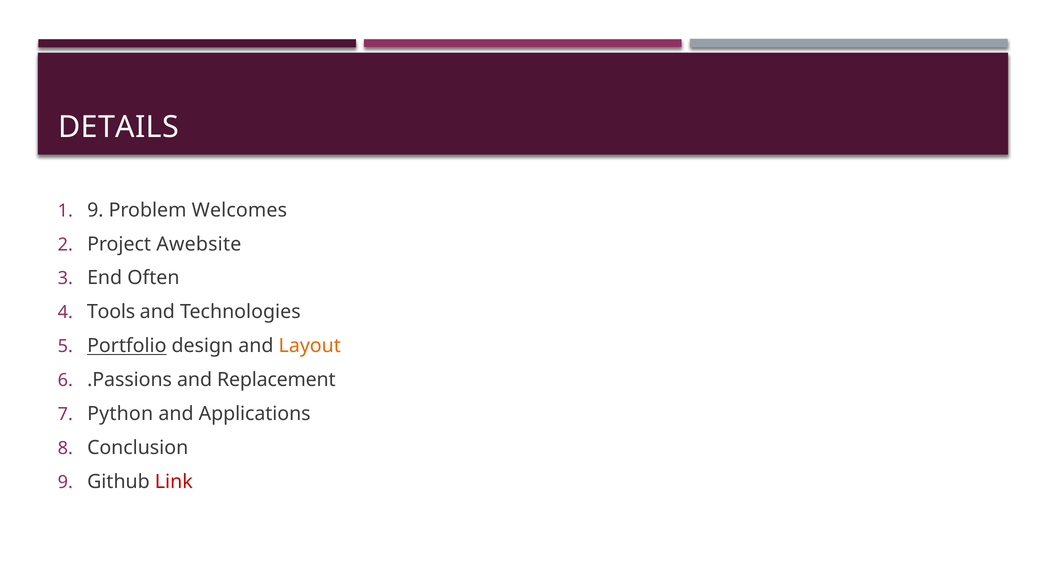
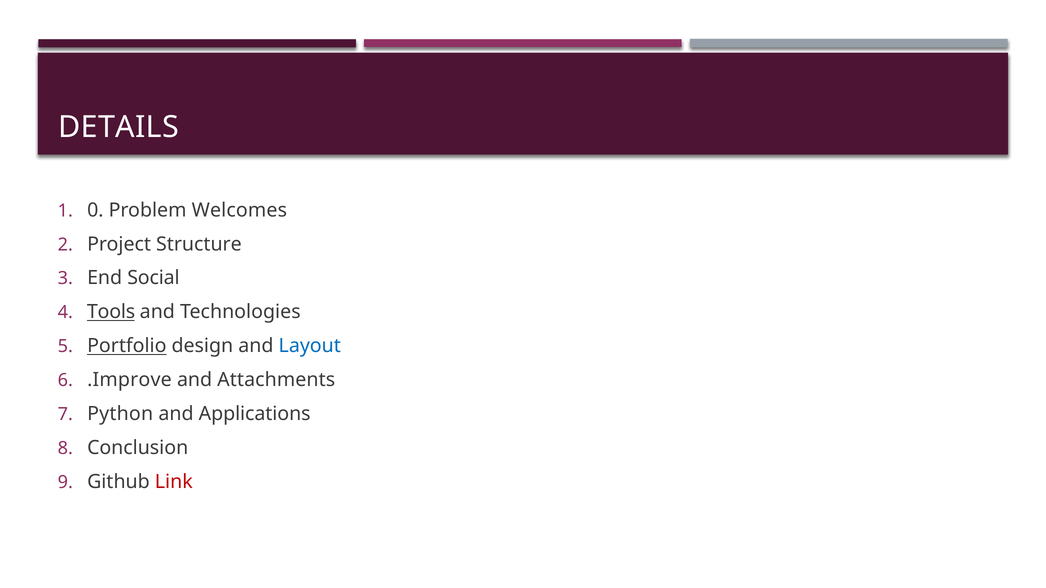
1 9: 9 -> 0 (95, 210)
Awebsite: Awebsite -> Structure (199, 244)
Often: Often -> Social (153, 278)
Tools underline: none -> present (111, 312)
Layout colour: orange -> blue (310, 346)
.Passions: .Passions -> .Improve (129, 380)
Replacement: Replacement -> Attachments (276, 380)
